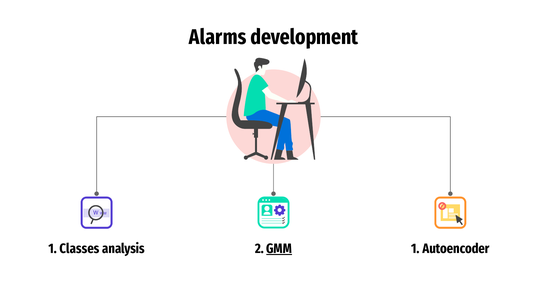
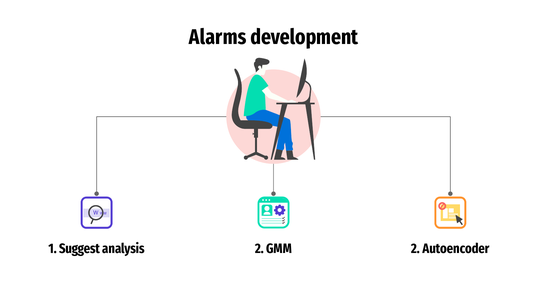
Classes: Classes -> Suggest (80, 248)
GMM underline: present -> none (279, 248)
analysis 1: 1 -> 2 (415, 248)
